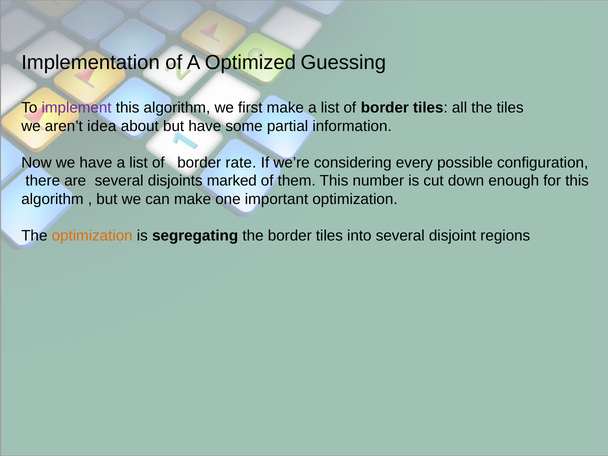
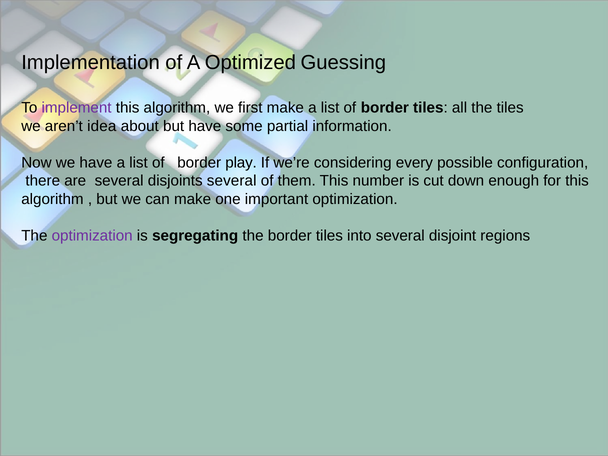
rate: rate -> play (241, 163)
disjoints marked: marked -> several (232, 181)
optimization colour: orange -> purple (92, 236)
